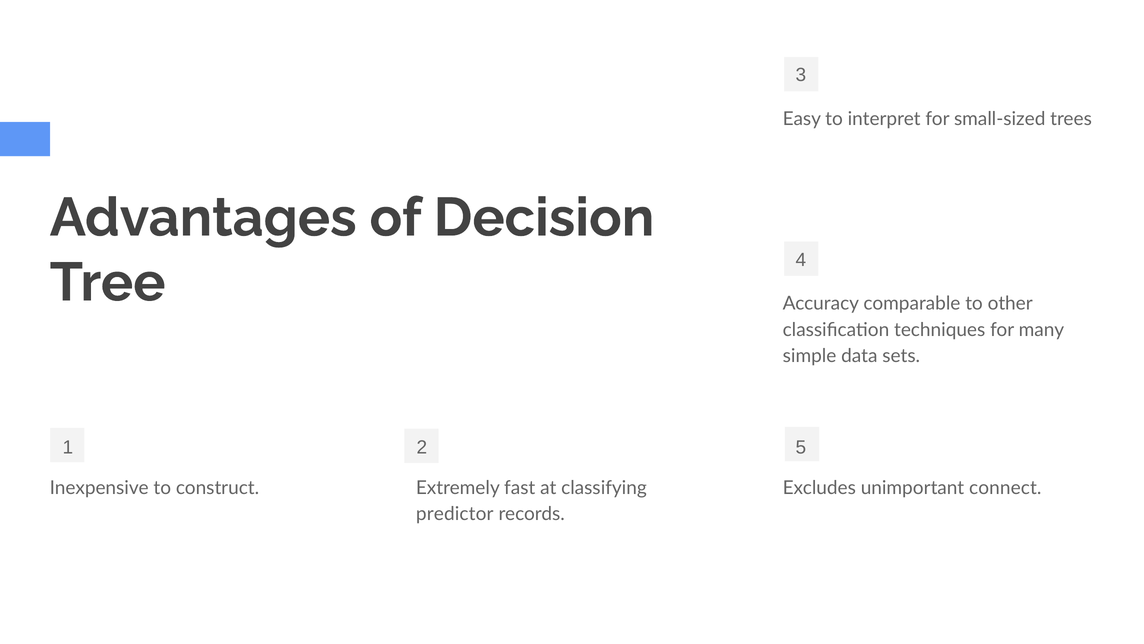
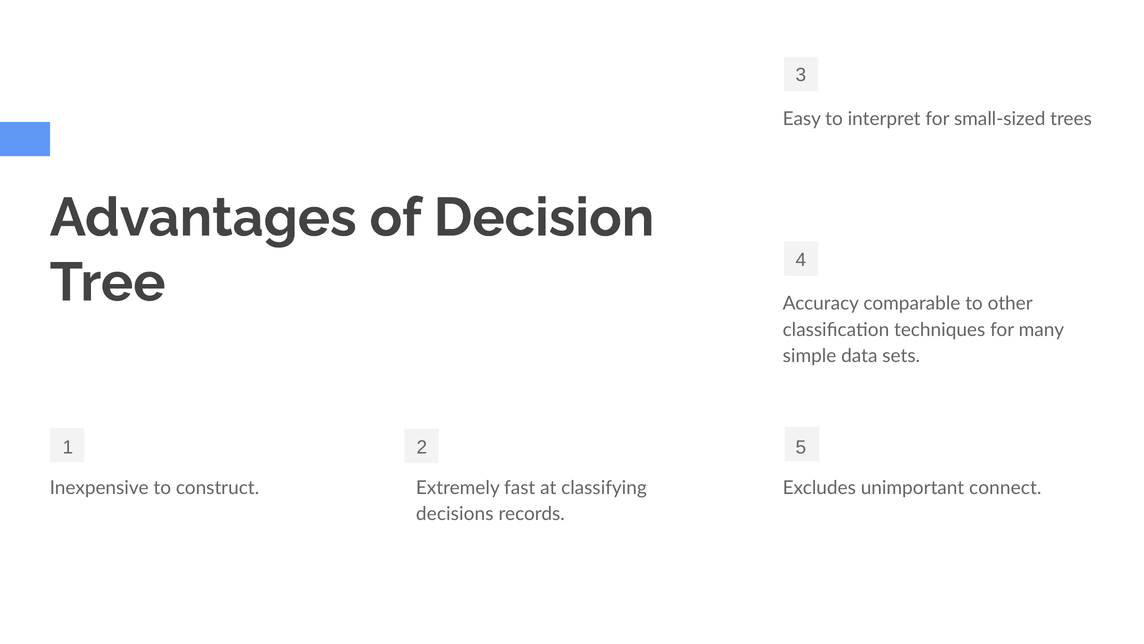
predictor: predictor -> decisions (455, 514)
